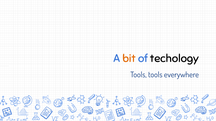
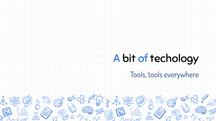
bit colour: orange -> black (129, 59)
